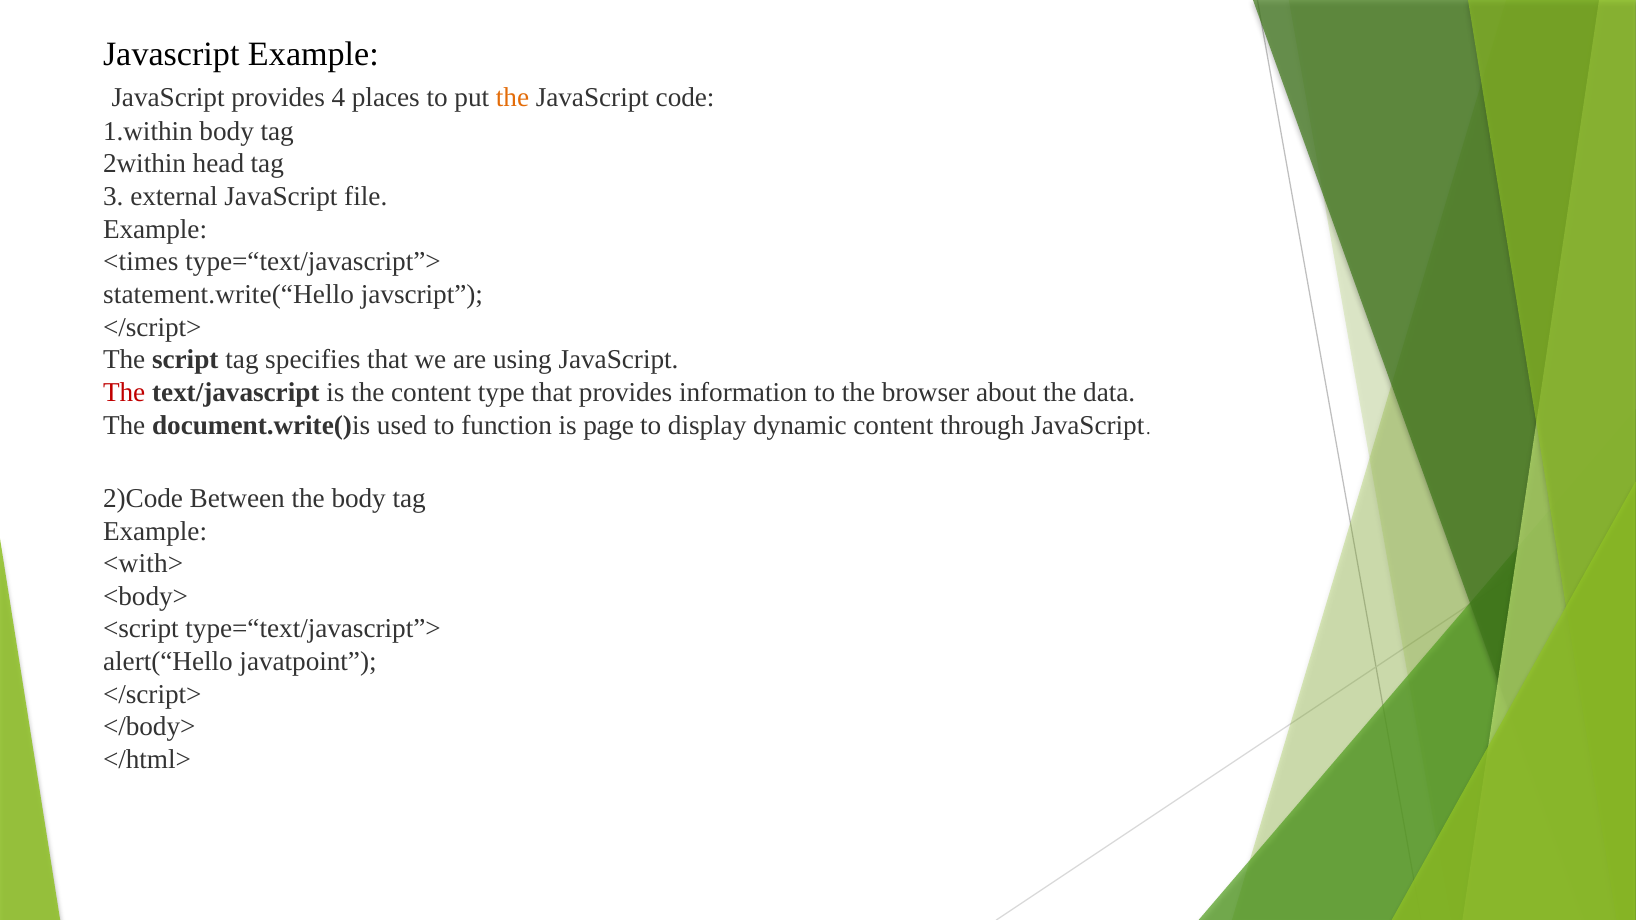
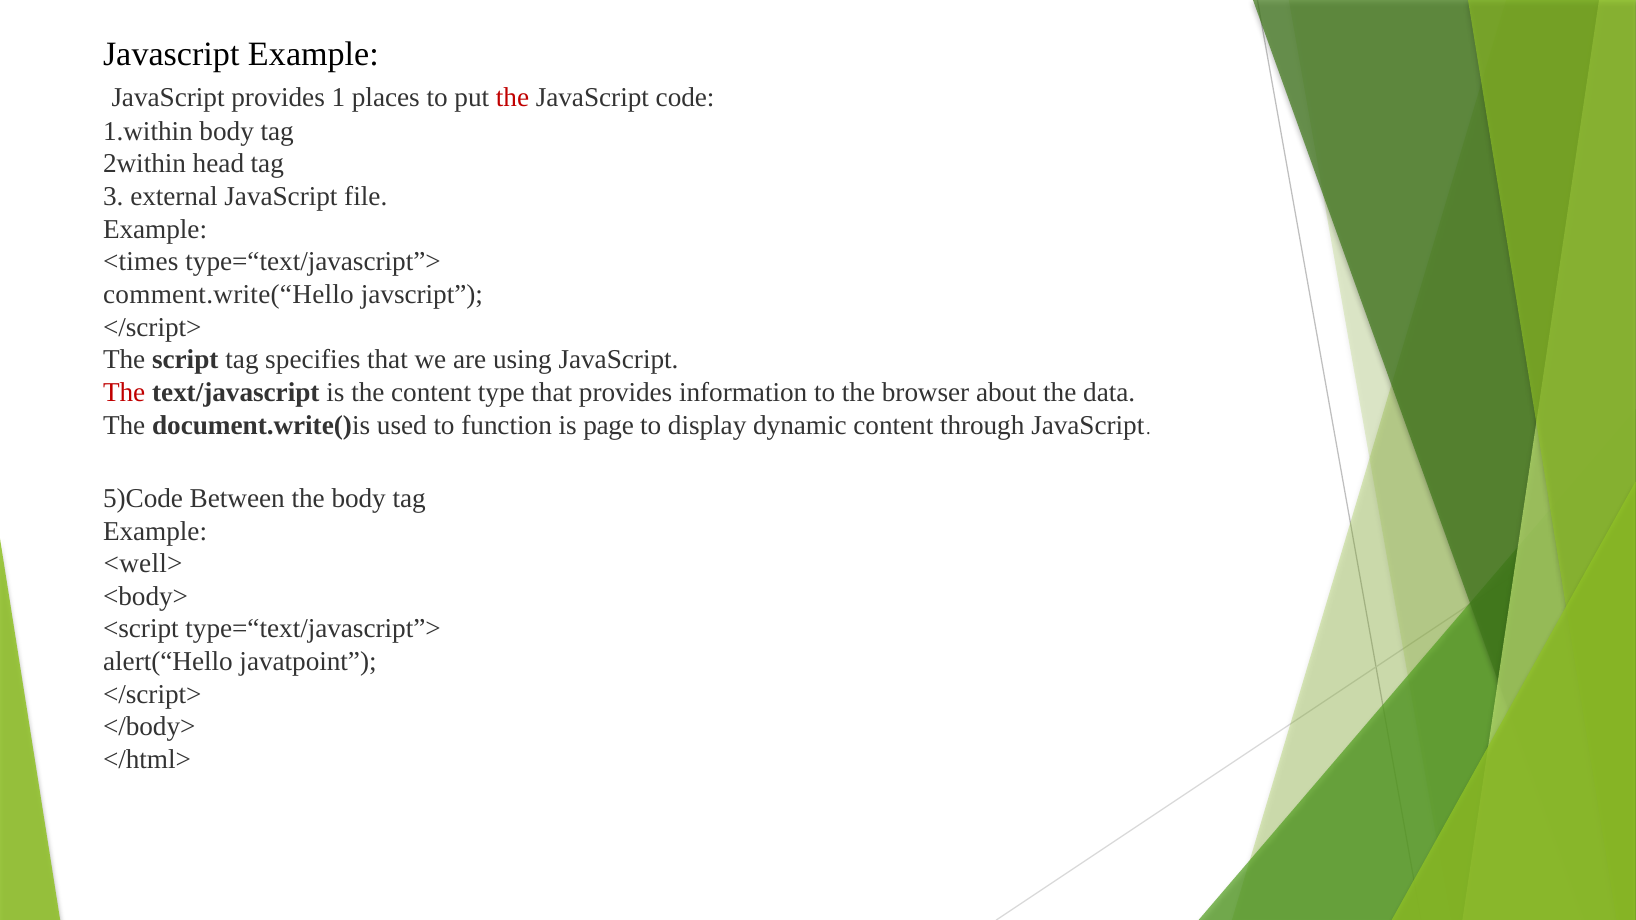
4: 4 -> 1 (338, 97)
the colour: orange -> red (512, 97)
statement.write(“Hello: statement.write(“Hello -> comment.write(“Hello (229, 295)
2)Code: 2)Code -> 5)Code (143, 499)
<with>: <with> -> <well> (143, 564)
